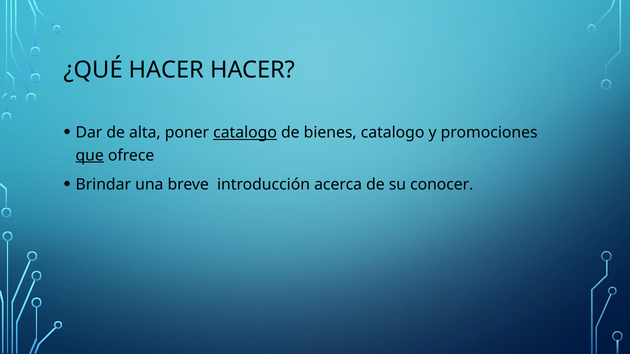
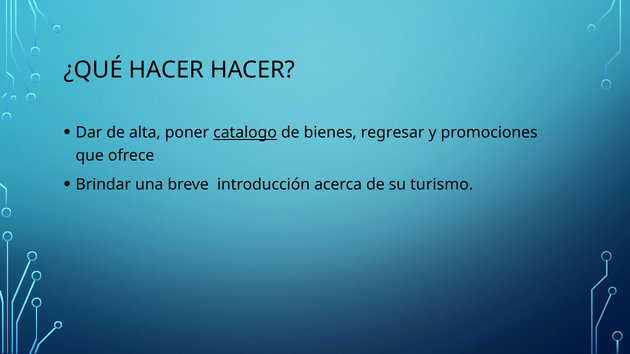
bienes catalogo: catalogo -> regresar (393, 133)
que underline: present -> none (90, 156)
conocer: conocer -> turismo (442, 185)
